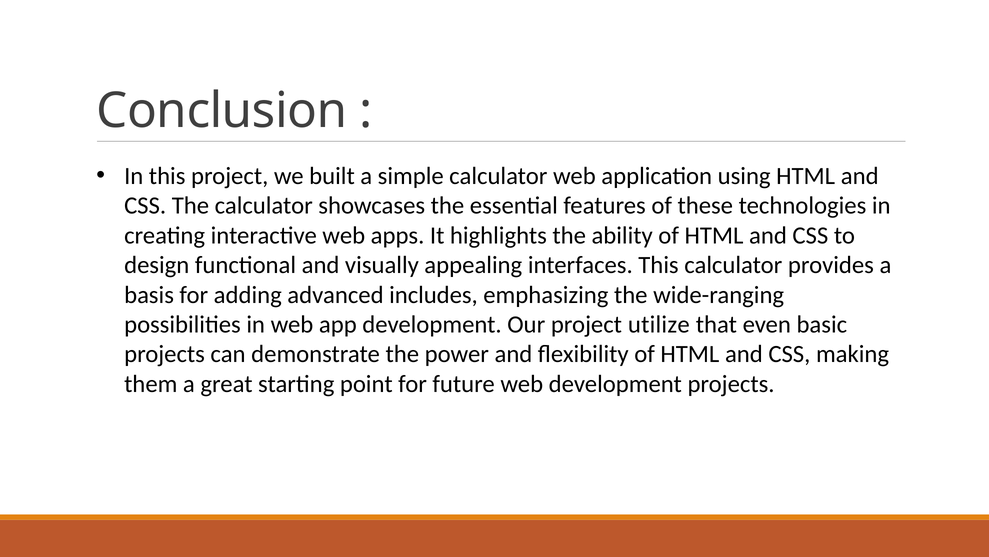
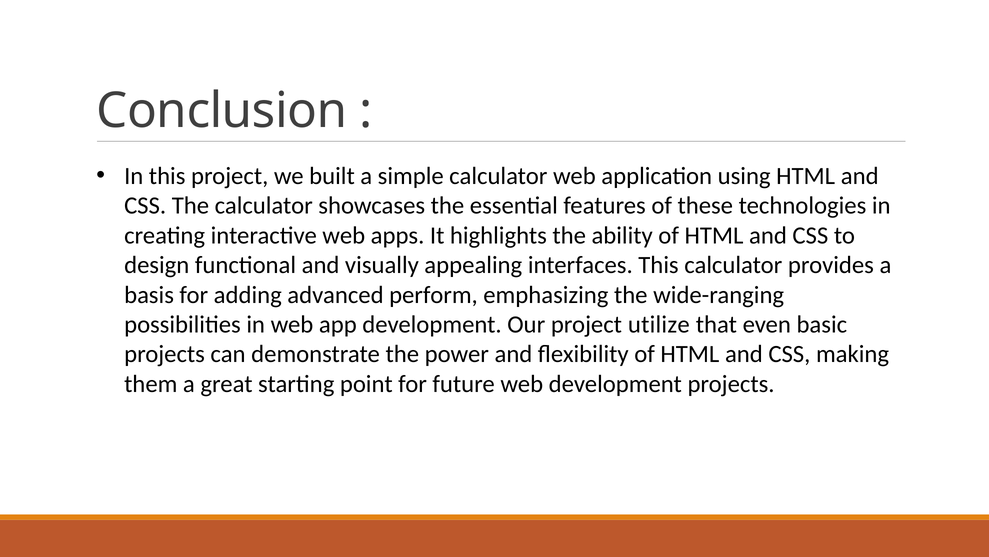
includes: includes -> perform (433, 295)
